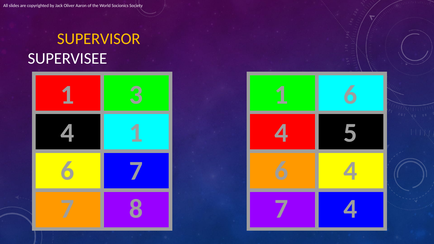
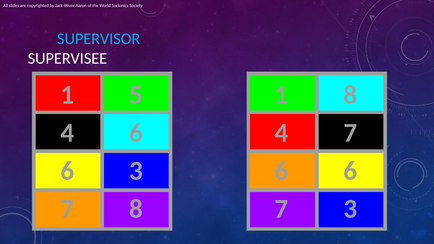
SUPERVISOR colour: yellow -> light blue (99, 39)
3: 3 -> 5 (136, 95)
6: 6 -> 8 (350, 95)
1: 1 -> 6 (136, 133)
4 5: 5 -> 7 (350, 133)
6 7: 7 -> 3 (136, 171)
4: 4 -> 6 (350, 171)
7 4: 4 -> 3 (350, 209)
